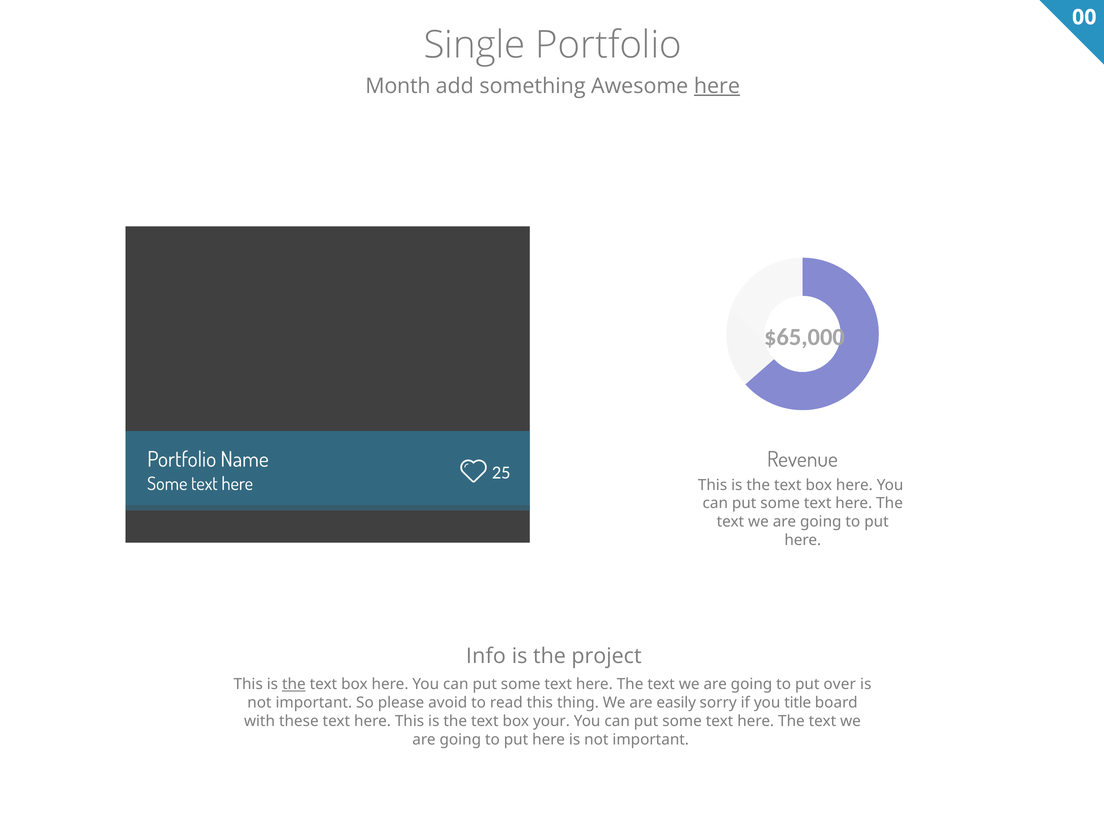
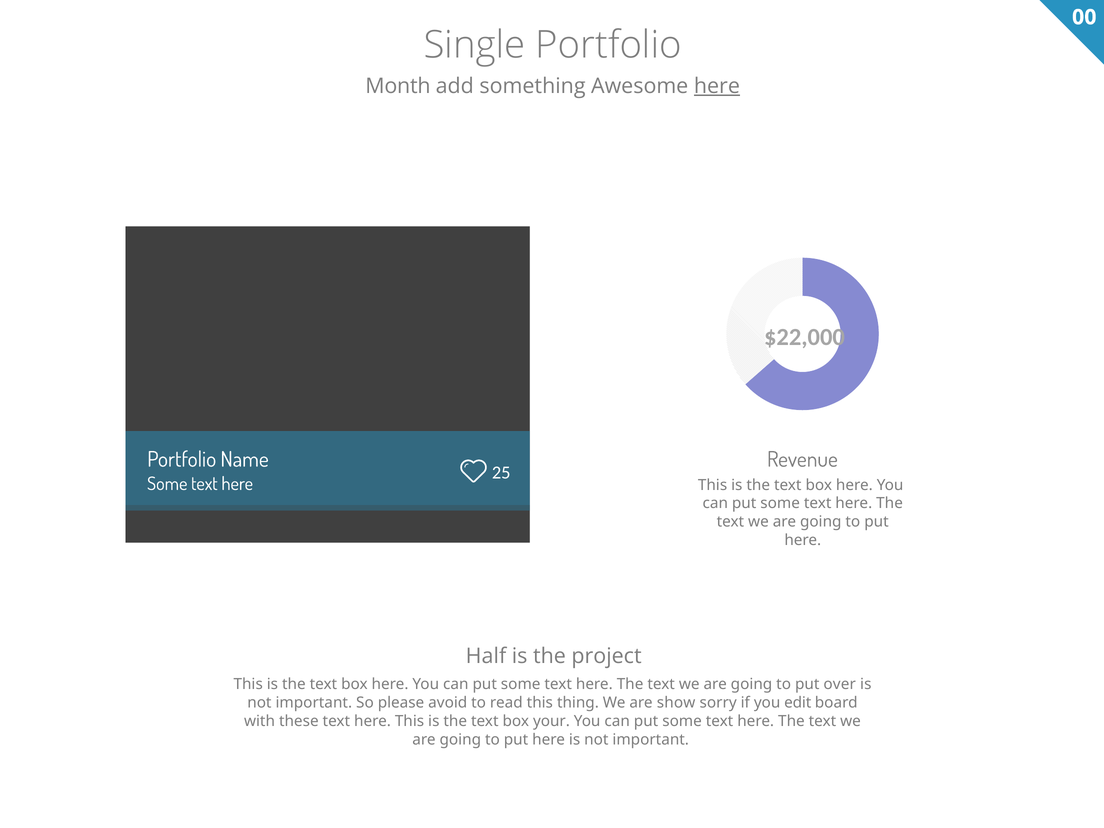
$65,000: $65,000 -> $22,000 (804, 337)
Info: Info -> Half (486, 656)
the underline: present -> none (294, 684)
easily: easily -> show (676, 703)
title: title -> edit (798, 703)
